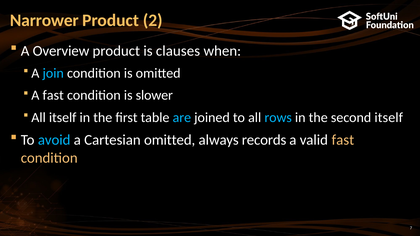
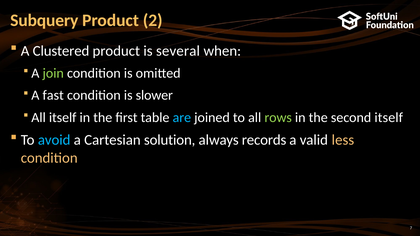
Narrower: Narrower -> Subquery (44, 20)
Overview: Overview -> Clustered (61, 51)
clauses: clauses -> several (178, 51)
join colour: light blue -> light green (53, 73)
rows colour: light blue -> light green (278, 118)
Cartesian omitted: omitted -> solution (170, 140)
valid fast: fast -> less (343, 140)
